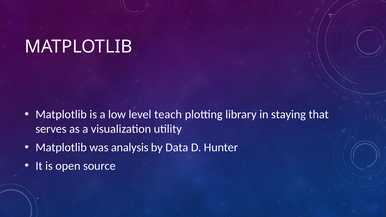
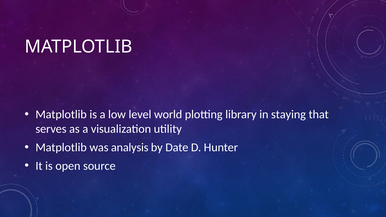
teach: teach -> world (168, 115)
Data: Data -> Date (177, 148)
